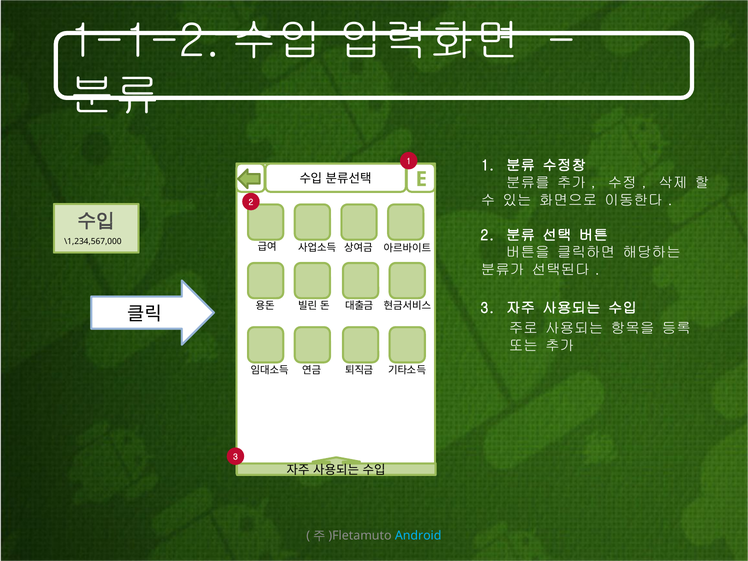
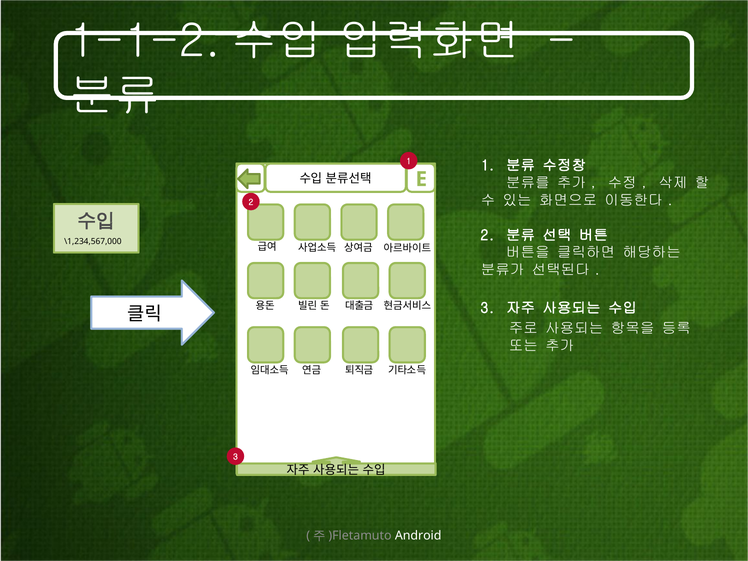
Android colour: light blue -> white (418, 536)
